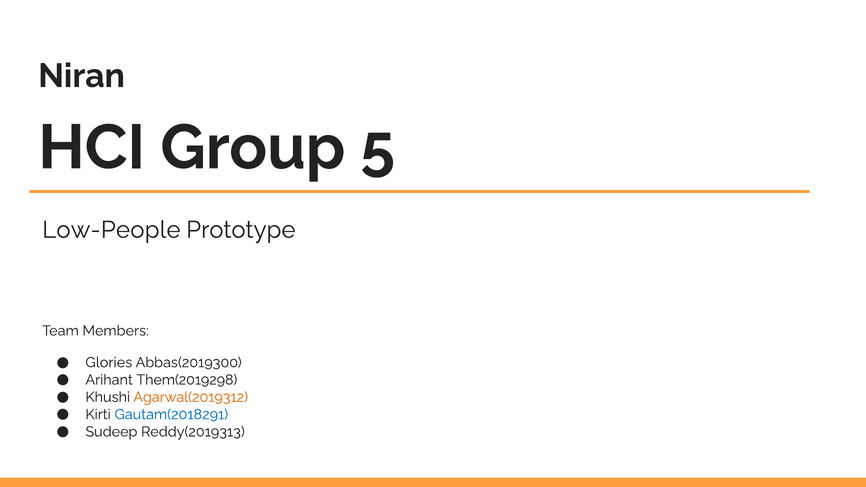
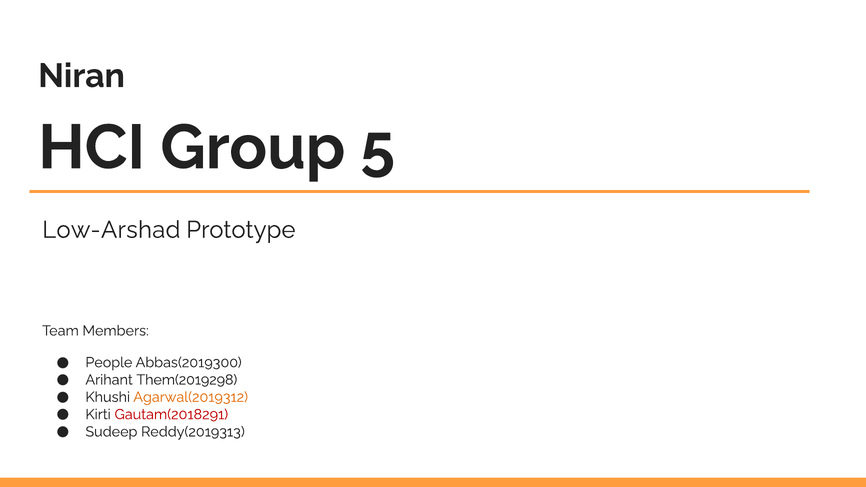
Low-People: Low-People -> Low-Arshad (111, 230)
Glories: Glories -> People (109, 363)
Gautam(2018291 colour: blue -> red (171, 415)
